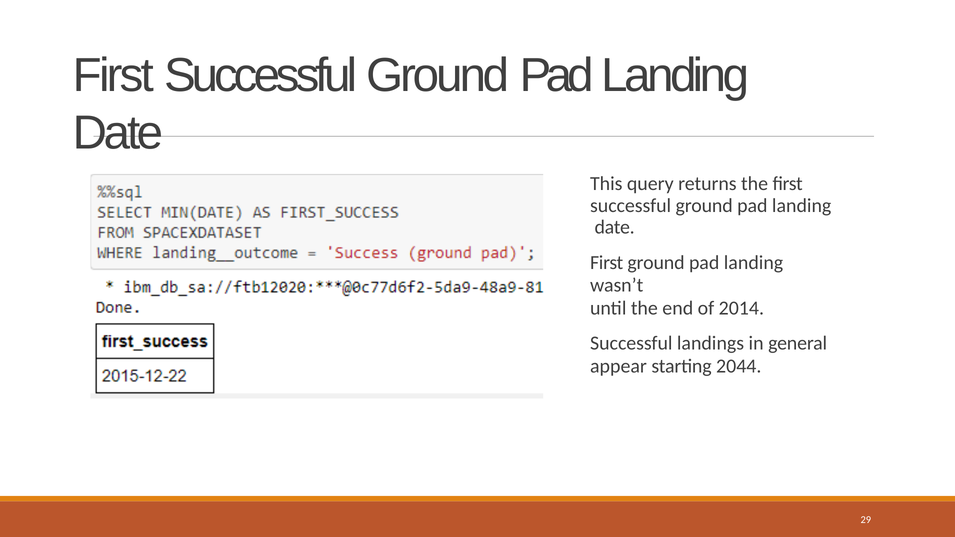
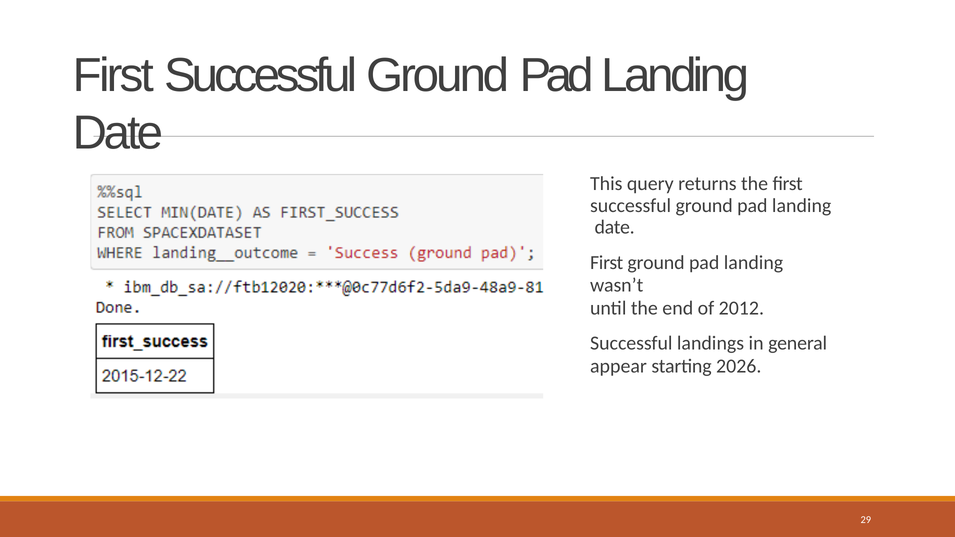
2014: 2014 -> 2012 (741, 308)
2044: 2044 -> 2026 (739, 366)
